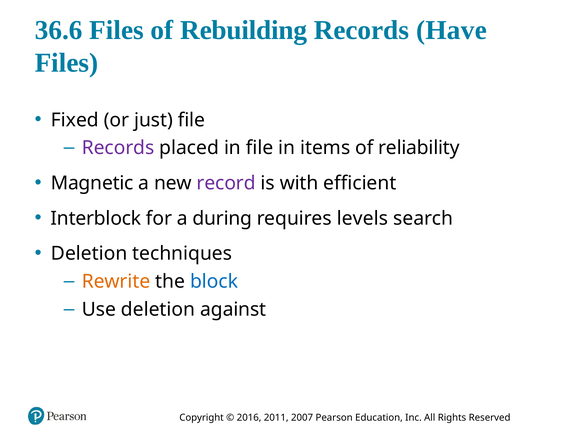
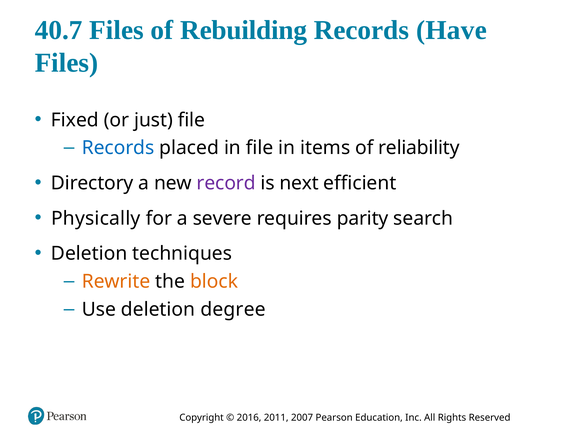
36.6: 36.6 -> 40.7 (59, 30)
Records colour: purple -> blue (118, 148)
Magnetic: Magnetic -> Directory (92, 183)
with: with -> next (299, 183)
Interblock: Interblock -> Physically (96, 218)
during: during -> severe (222, 218)
levels: levels -> parity (363, 218)
block colour: blue -> orange (214, 282)
against: against -> degree (233, 310)
